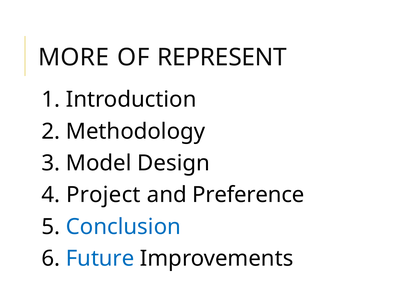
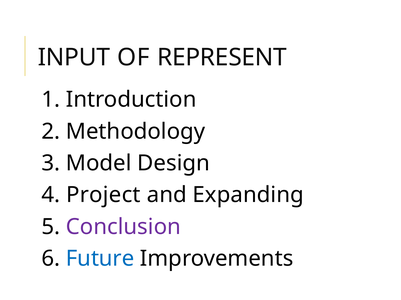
MORE: MORE -> INPUT (74, 58)
Preference: Preference -> Expanding (248, 195)
Conclusion colour: blue -> purple (123, 227)
